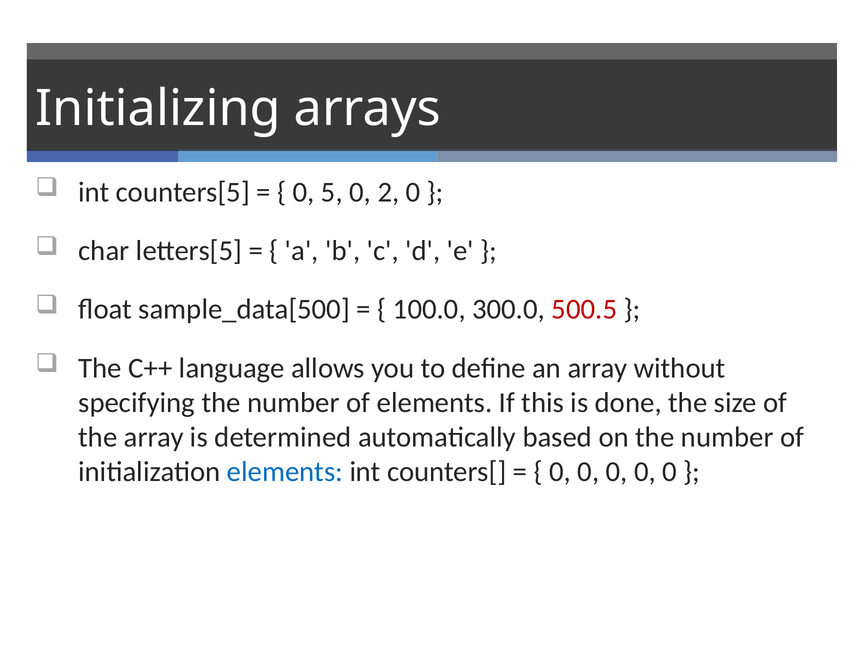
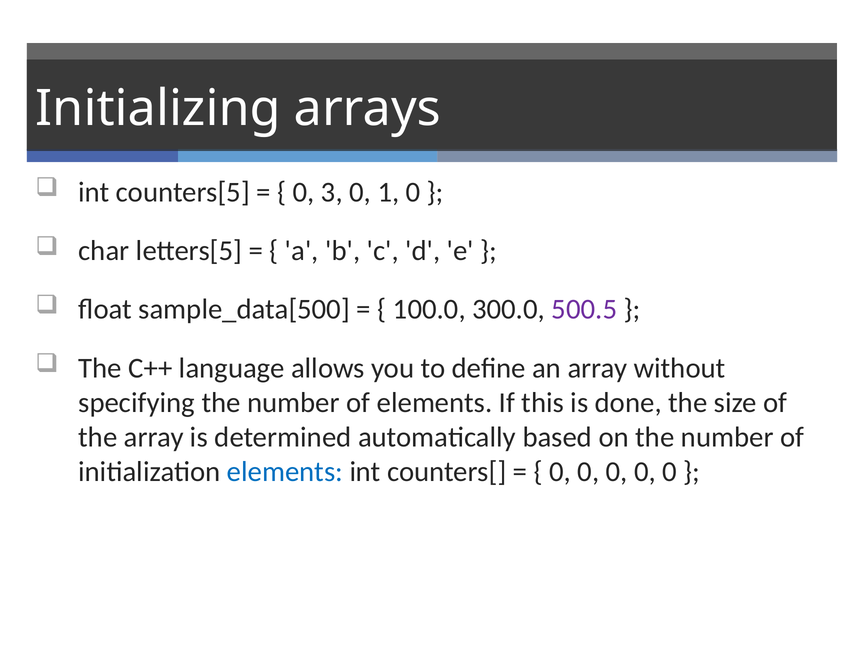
5: 5 -> 3 (332, 192)
2: 2 -> 1 (388, 192)
500.5 colour: red -> purple (584, 309)
